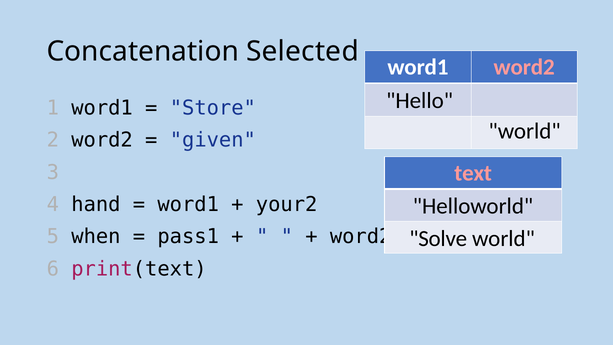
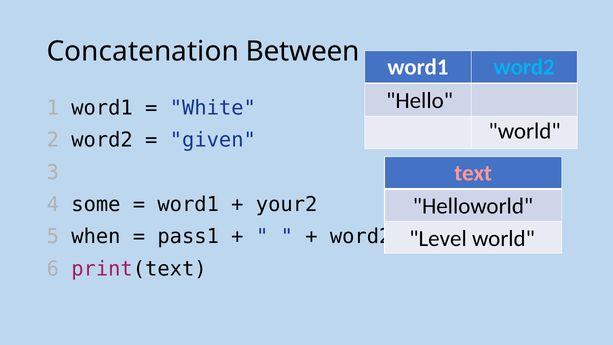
Selected: Selected -> Between (303, 51)
word2 colour: pink -> light blue (524, 67)
Store: Store -> White (213, 108)
hand: hand -> some (96, 204)
Solve: Solve -> Level (438, 238)
